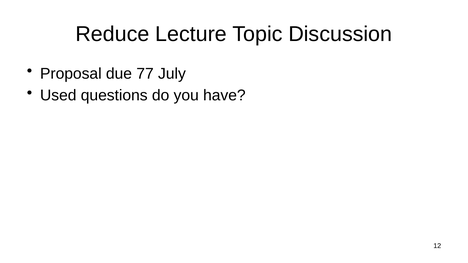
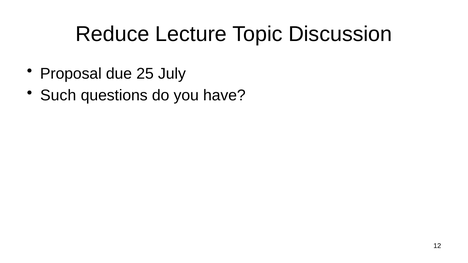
77: 77 -> 25 (145, 74)
Used: Used -> Such (58, 95)
